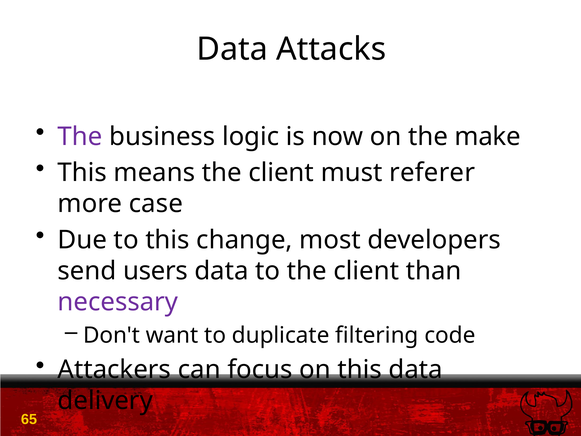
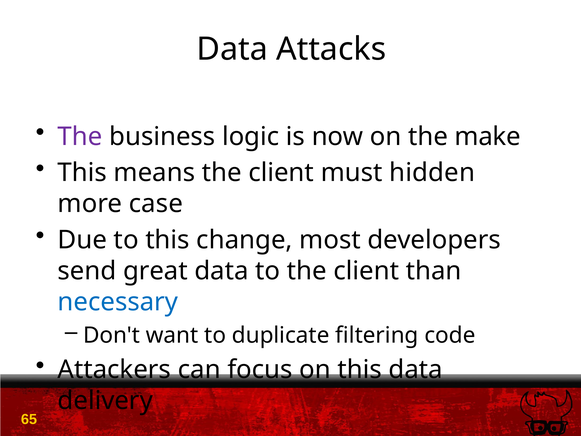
referer: referer -> hidden (432, 173)
users: users -> great (155, 271)
necessary colour: purple -> blue (118, 302)
